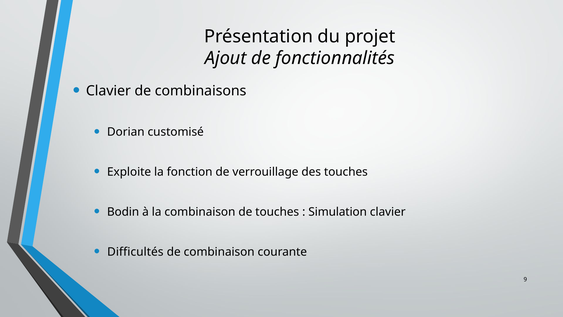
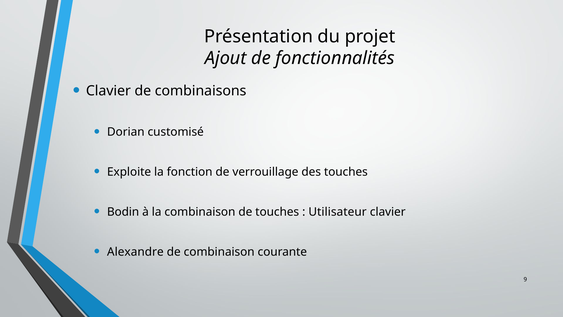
Simulation: Simulation -> Utilisateur (338, 212)
Difficultés: Difficultés -> Alexandre (135, 252)
